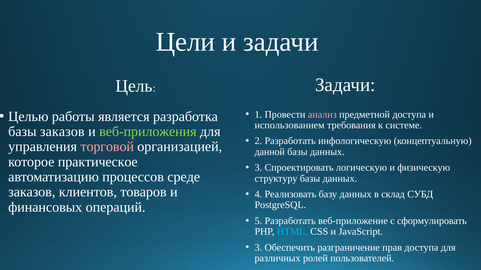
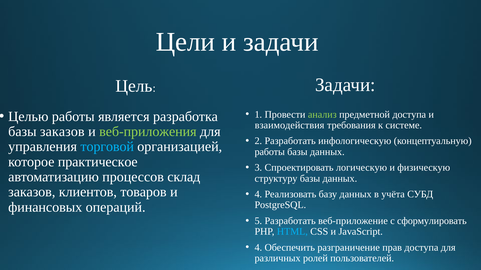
анализ colour: pink -> light green (322, 115)
использованием: использованием -> взаимодействия (290, 125)
торговой colour: pink -> light blue (107, 147)
данной: данной -> работы (270, 152)
среде: среде -> склад (184, 177)
склад: склад -> учёта (393, 195)
3: 3 -> 4 (258, 248)
